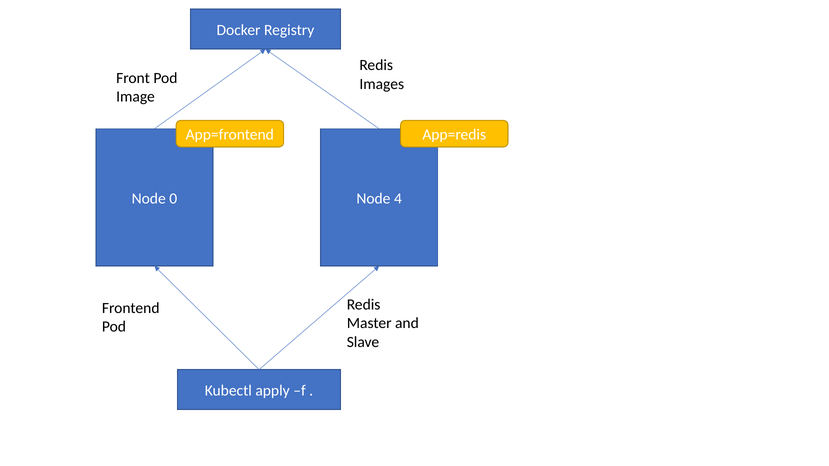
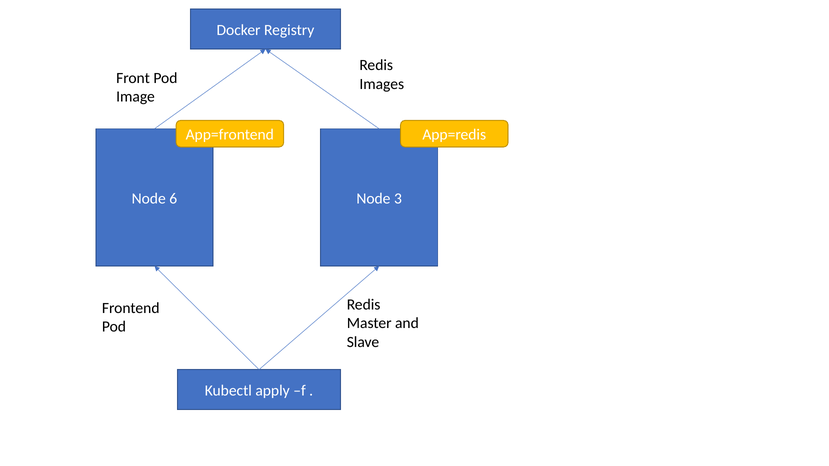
0: 0 -> 6 (173, 199)
4: 4 -> 3 (398, 199)
